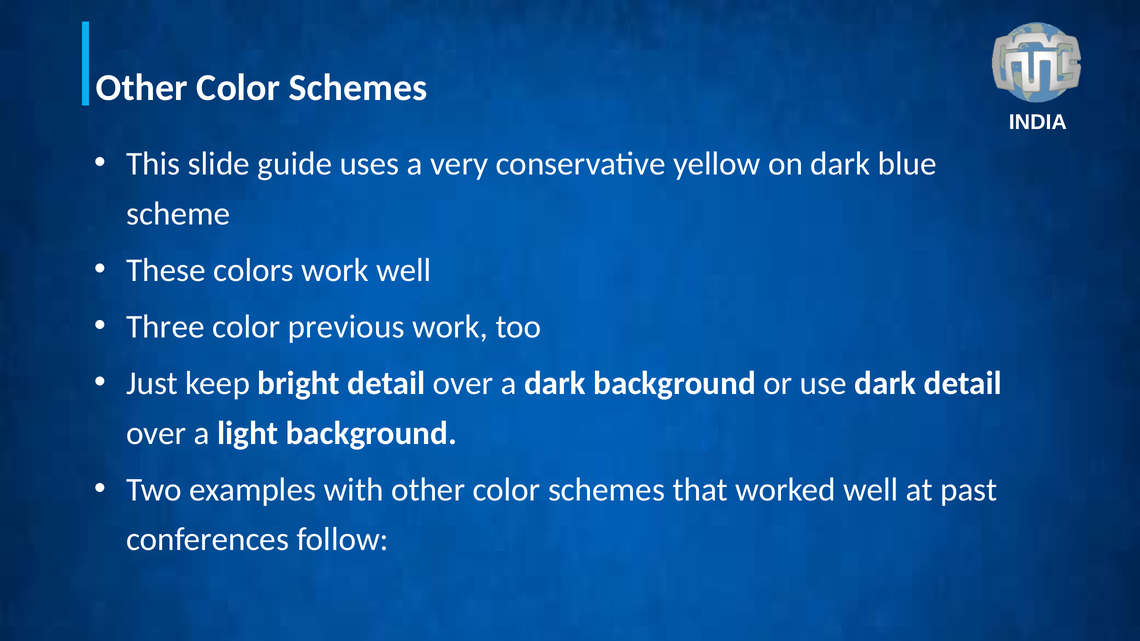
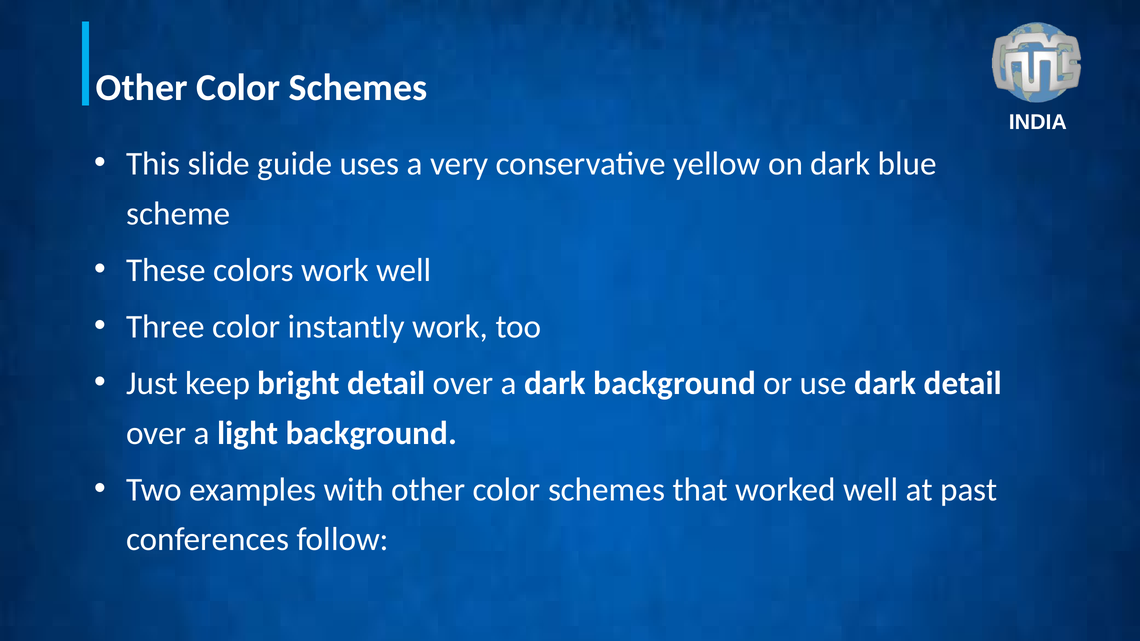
previous: previous -> instantly (346, 327)
